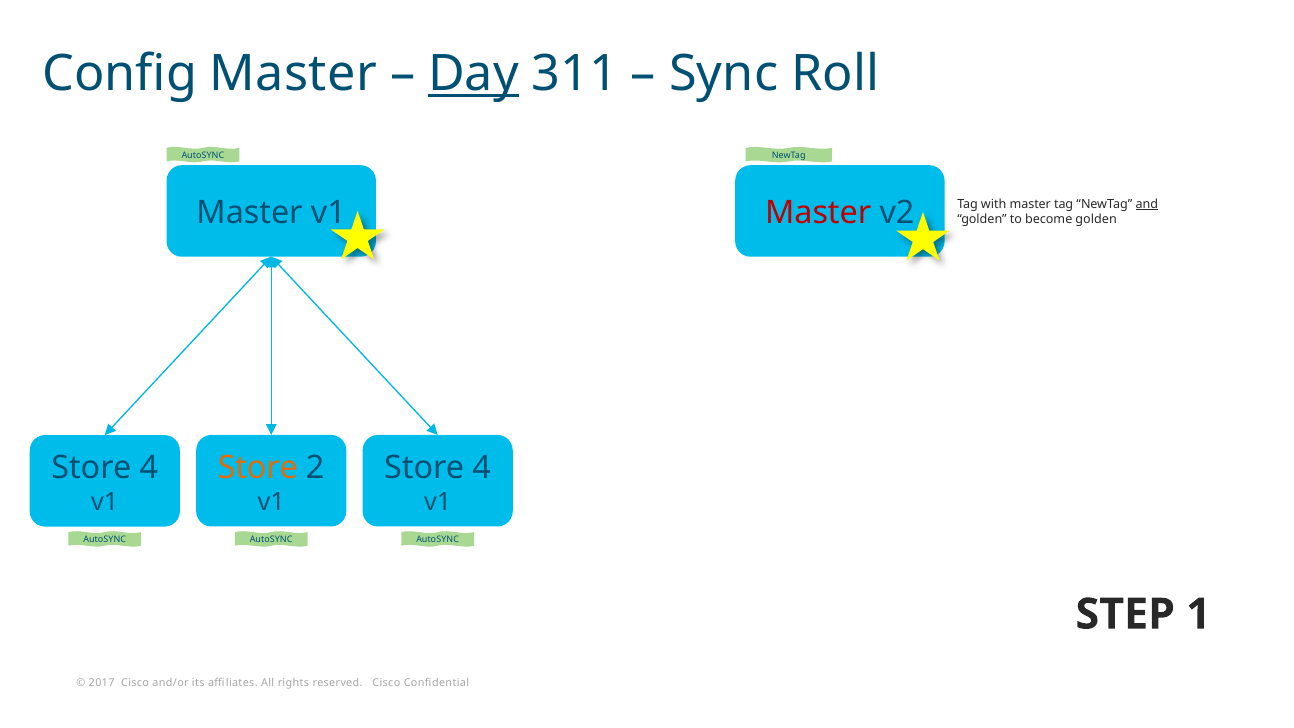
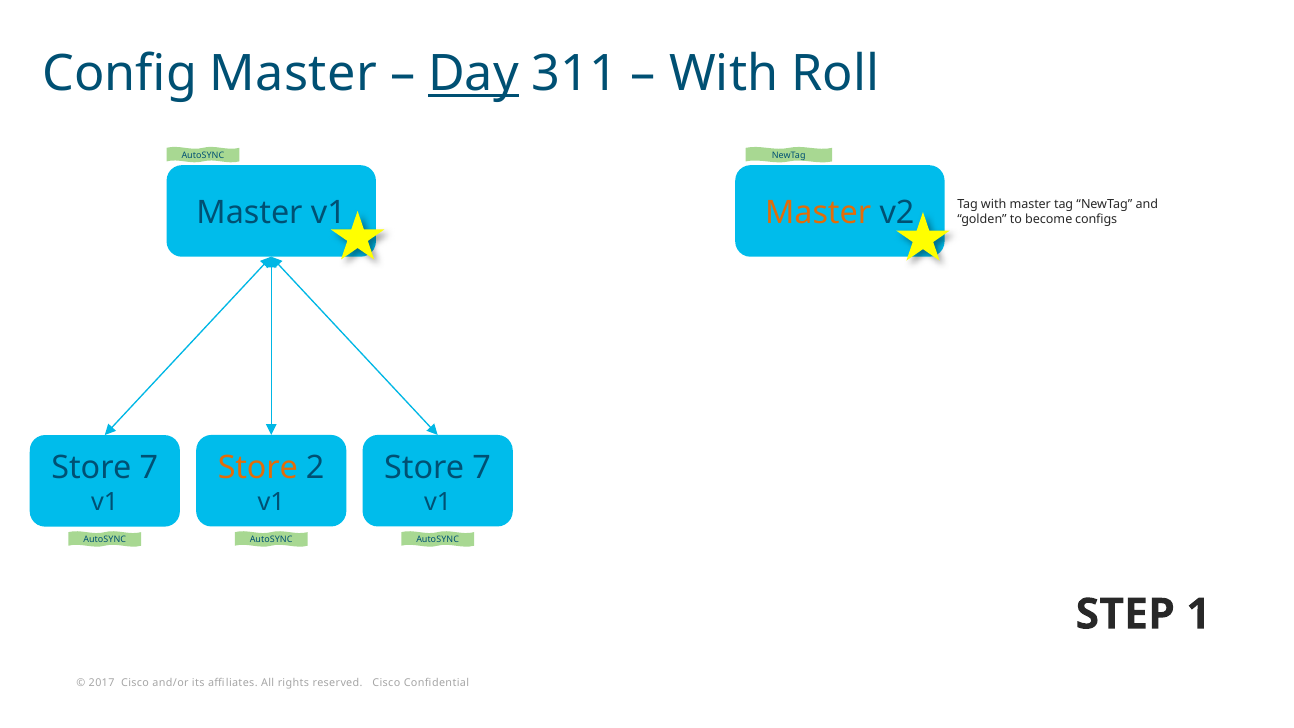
Sync: Sync -> With (724, 74)
Master colour: red -> orange (818, 213)
and underline: present -> none (1147, 204)
become golden: golden -> configs (1096, 219)
4: 4 -> 7 (482, 468)
4: 4 -> 7 (149, 468)
